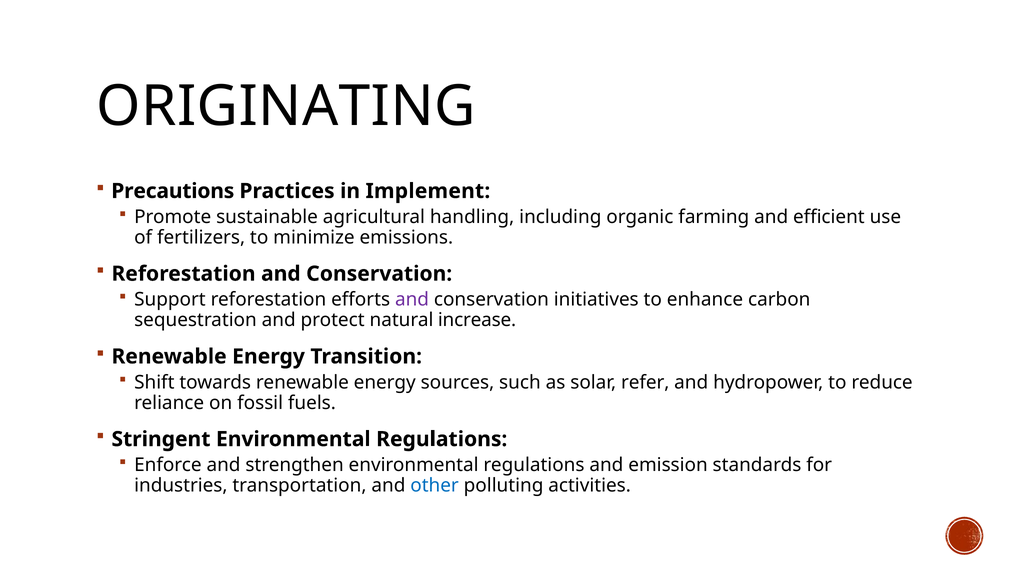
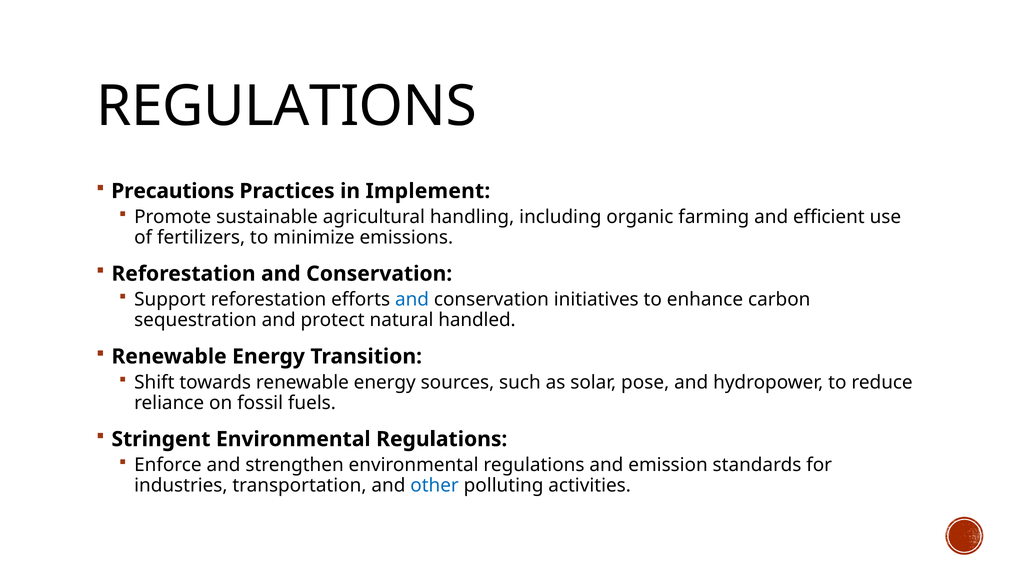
ORIGINATING: ORIGINATING -> REGULATIONS (287, 107)
and colour: purple -> blue (412, 299)
increase: increase -> handled (477, 320)
refer: refer -> pose (645, 382)
